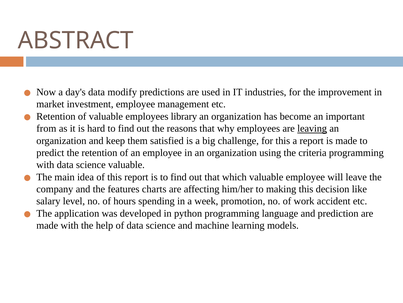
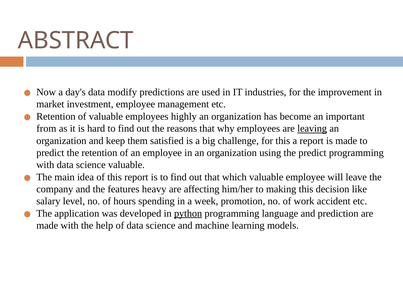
library: library -> highly (184, 116)
the criteria: criteria -> predict (312, 152)
charts: charts -> heavy (154, 189)
python underline: none -> present (188, 213)
